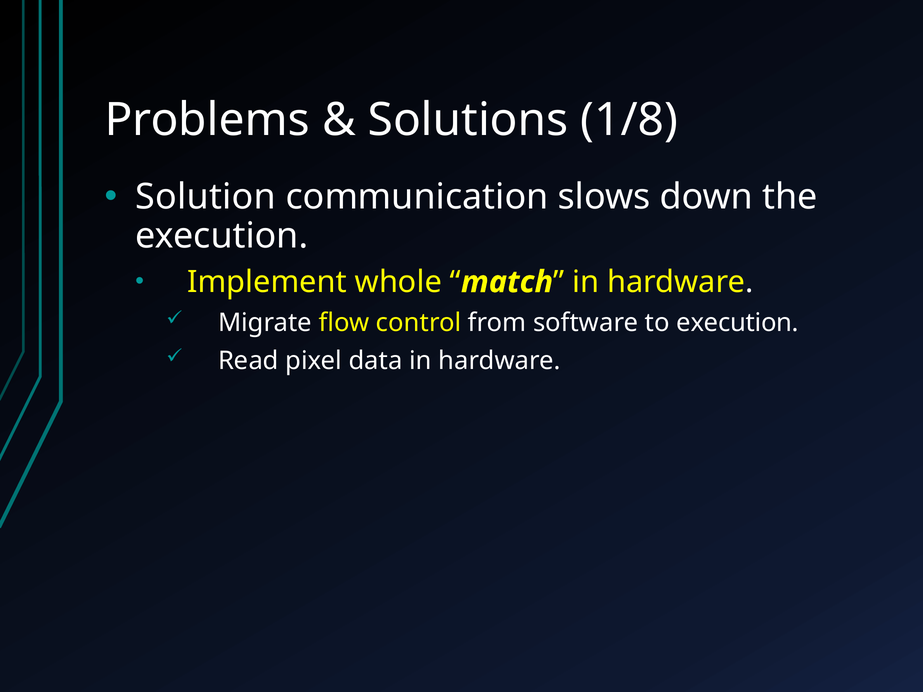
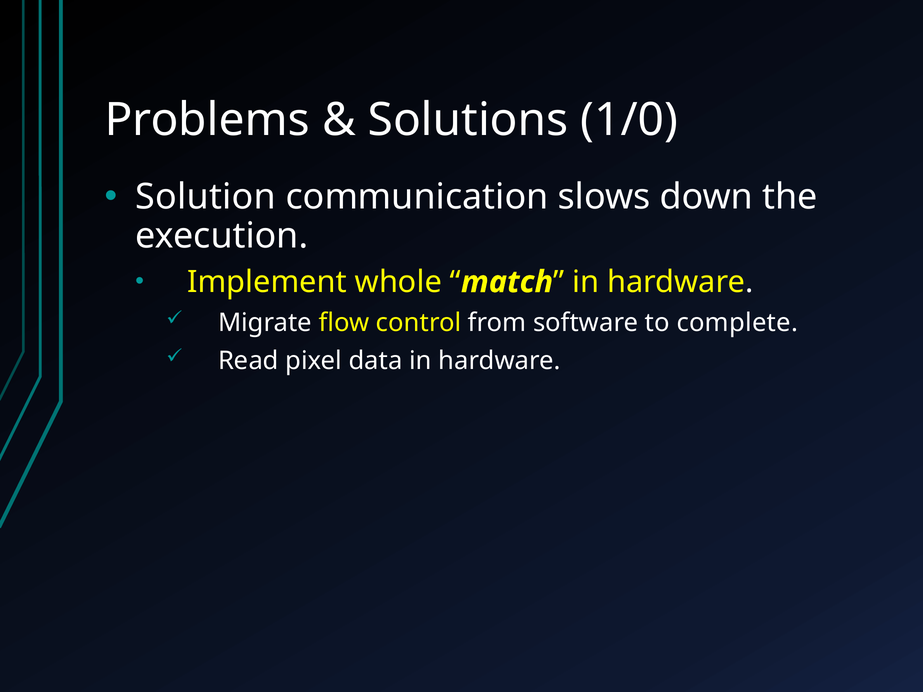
1/8: 1/8 -> 1/0 (629, 120)
to execution: execution -> complete (737, 323)
